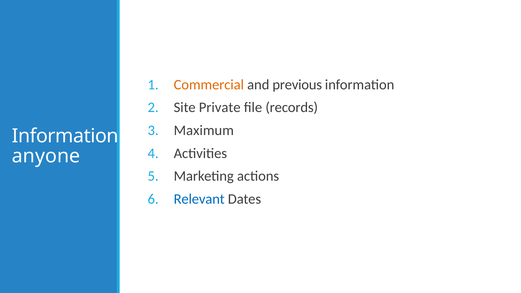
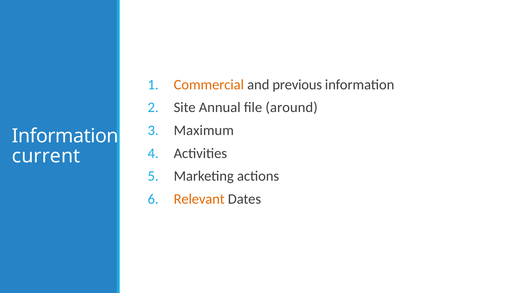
Private: Private -> Annual (220, 108)
records: records -> around (292, 108)
anyone: anyone -> current (46, 156)
Relevant colour: blue -> orange (199, 199)
